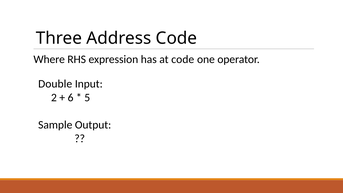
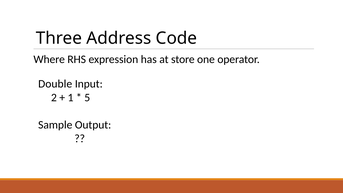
at code: code -> store (183, 59)
6: 6 -> 1 (71, 97)
